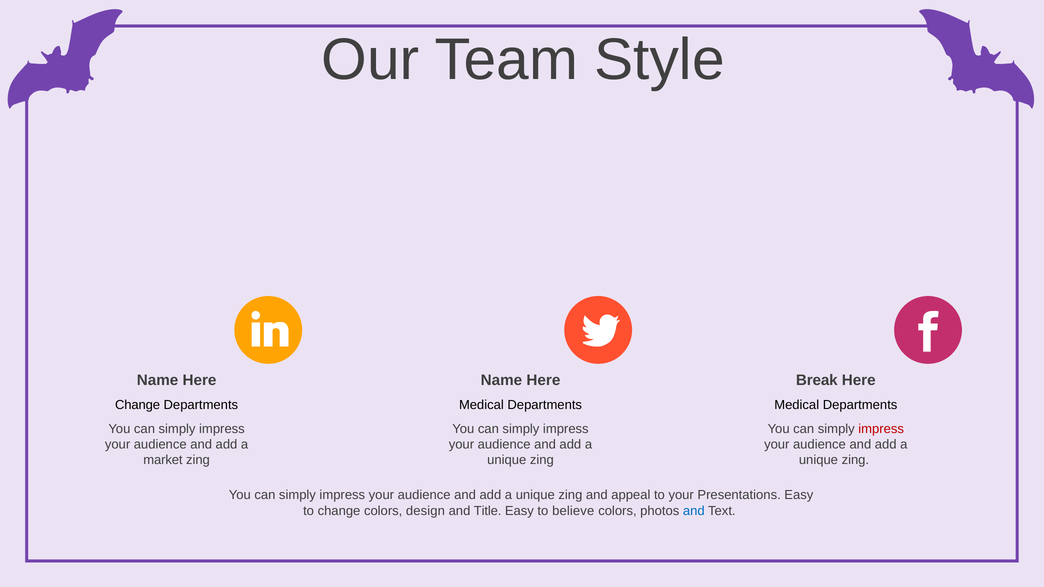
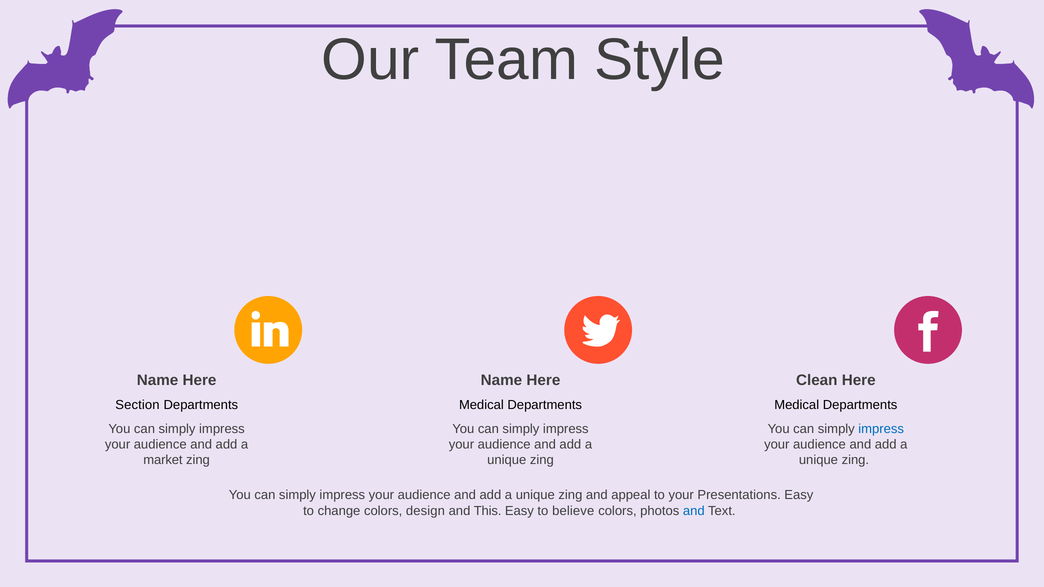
Break: Break -> Clean (817, 380)
Change: Change -> Section (137, 405)
impress colour: red -> blue (881, 429)
Title: Title -> This (488, 511)
